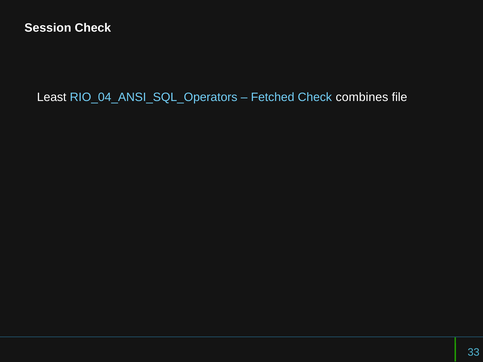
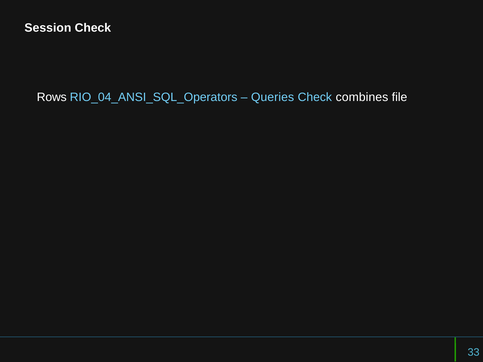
Least: Least -> Rows (52, 97)
Fetched: Fetched -> Queries (273, 97)
